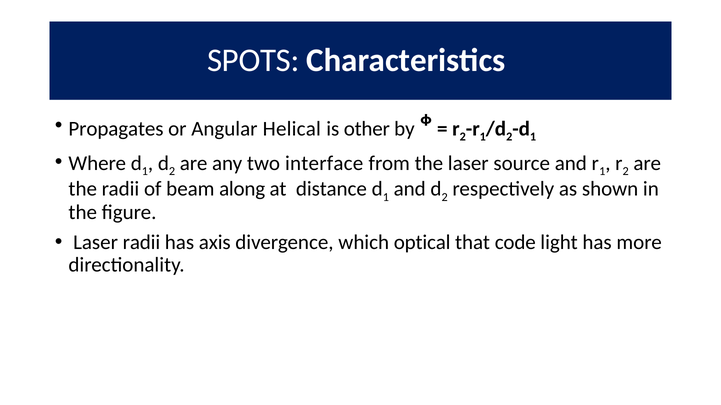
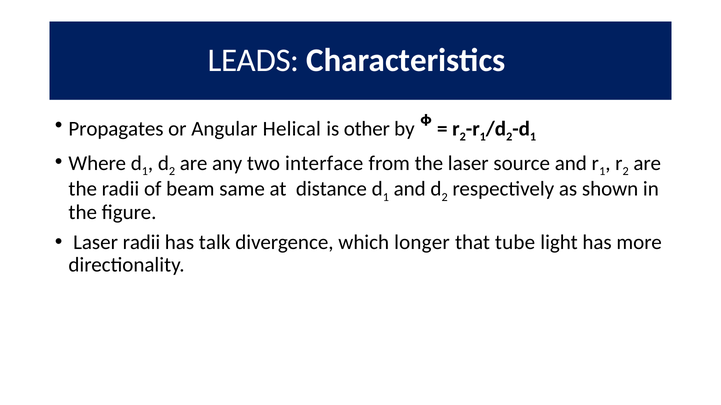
SPOTS: SPOTS -> LEADS (253, 61)
along: along -> same (242, 189)
axis: axis -> talk (215, 243)
optical: optical -> longer (422, 243)
code: code -> tube (515, 243)
